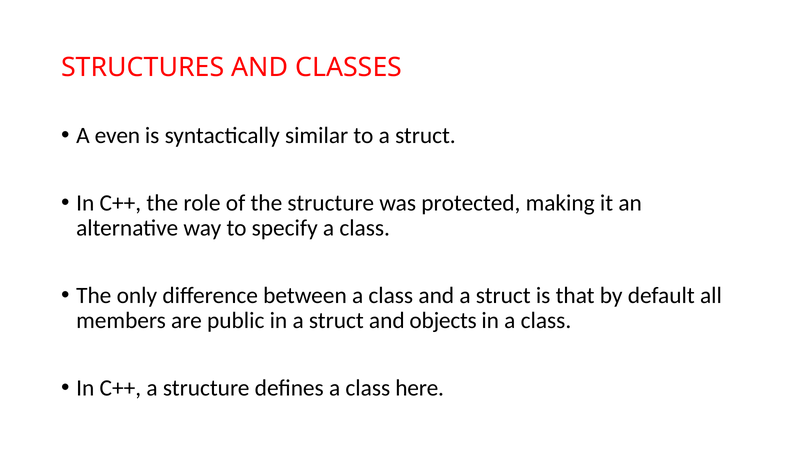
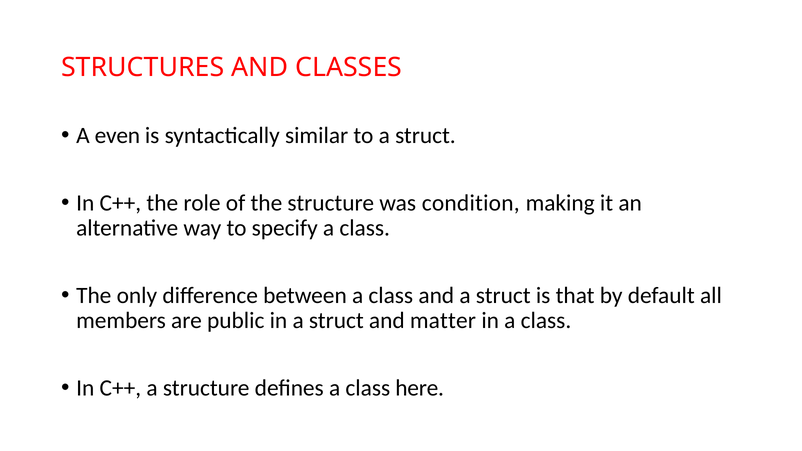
protected: protected -> condition (471, 203)
objects: objects -> matter (443, 321)
